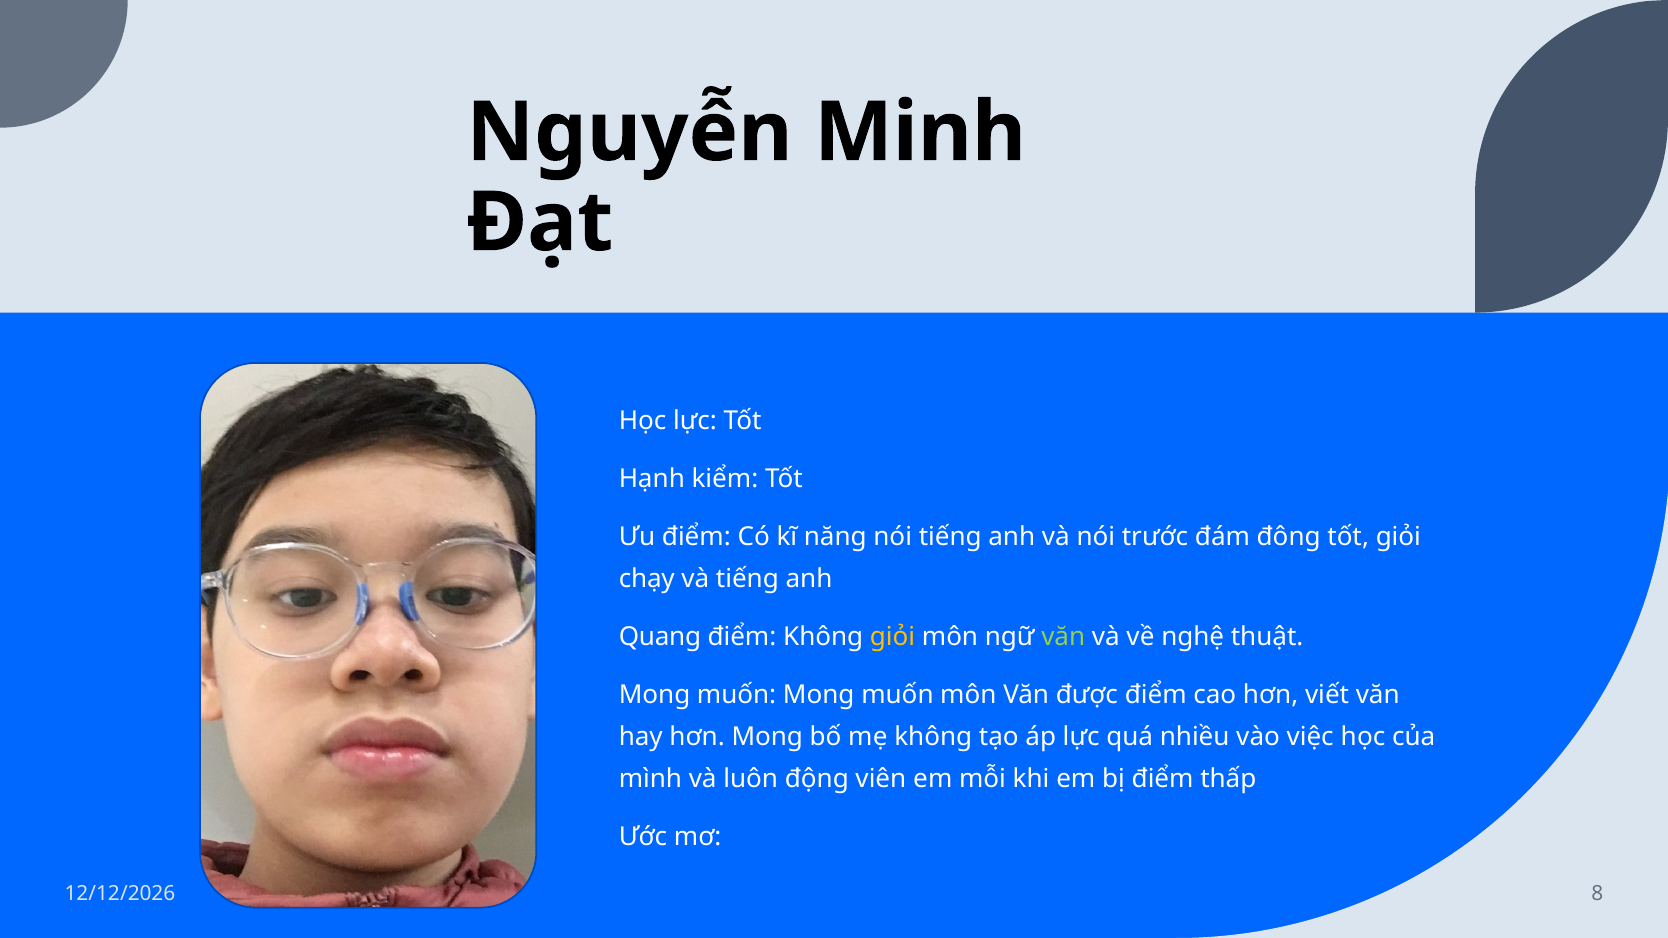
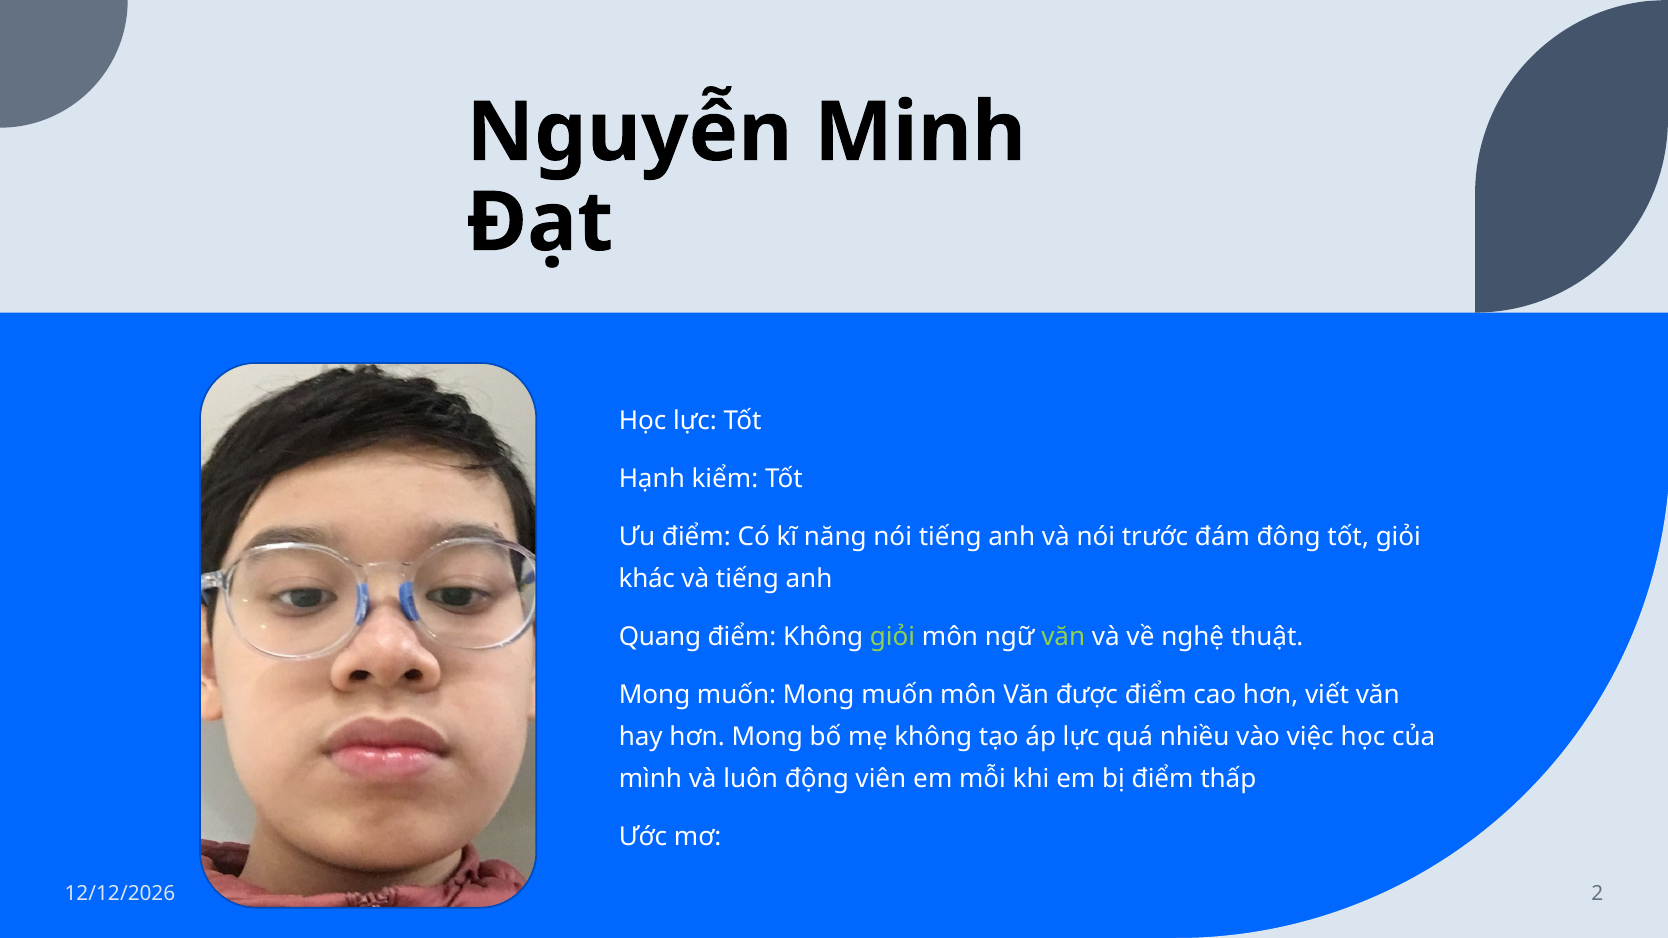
chạy: chạy -> khác (647, 579)
giỏi colour: yellow -> light green (892, 637)
8: 8 -> 2 (1597, 894)
